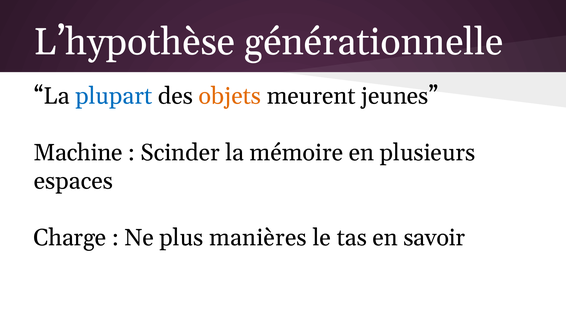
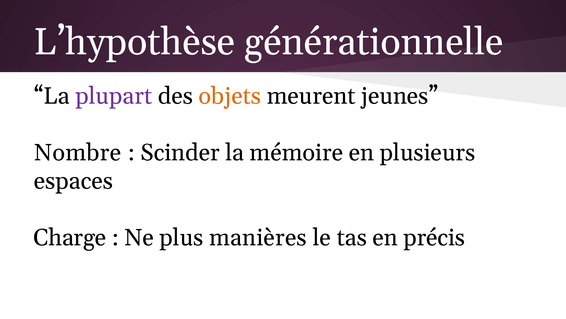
plupart colour: blue -> purple (114, 96)
Machine: Machine -> Nombre (78, 152)
savoir: savoir -> précis (434, 237)
